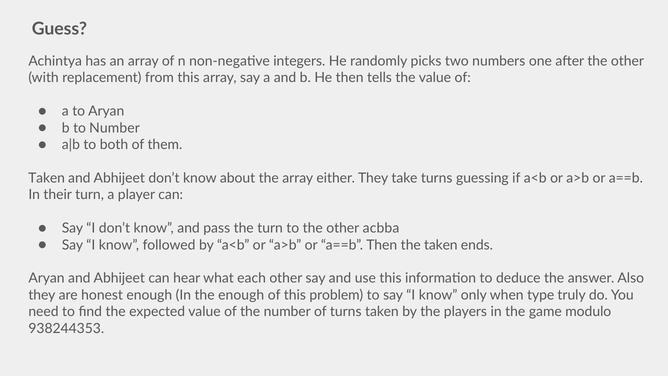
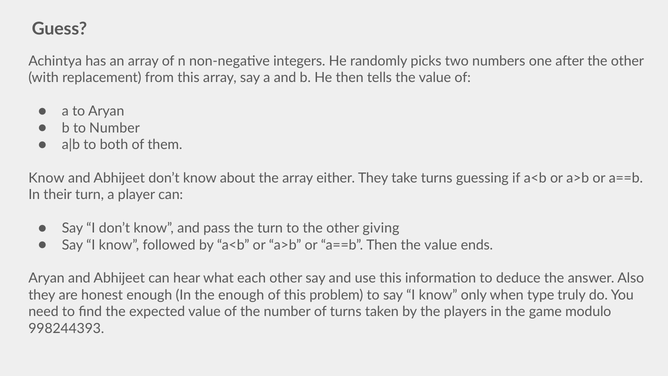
Taken: Taken -> Know (46, 178)
acbba: acbba -> giving (381, 228)
Then the taken: taken -> value (441, 245)
938244353: 938244353 -> 998244393 (66, 328)
